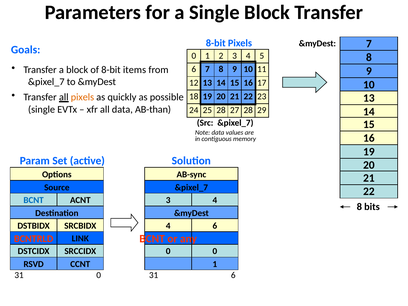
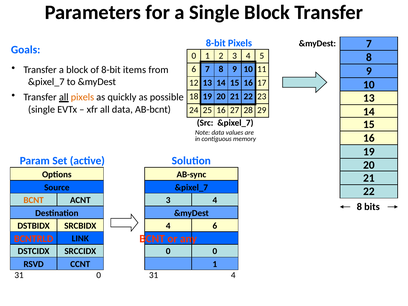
AB-than: AB-than -> AB-bcnt (153, 109)
25 28: 28 -> 16 (221, 110)
BCNT colour: blue -> orange (34, 200)
31 6: 6 -> 4 (233, 275)
